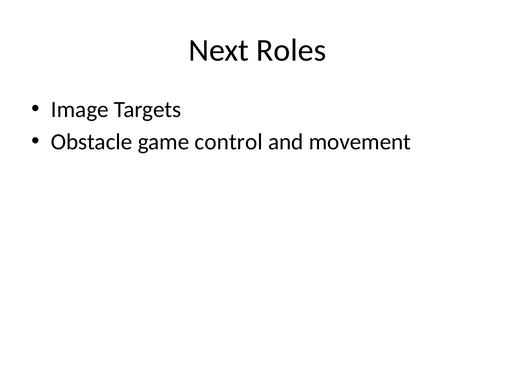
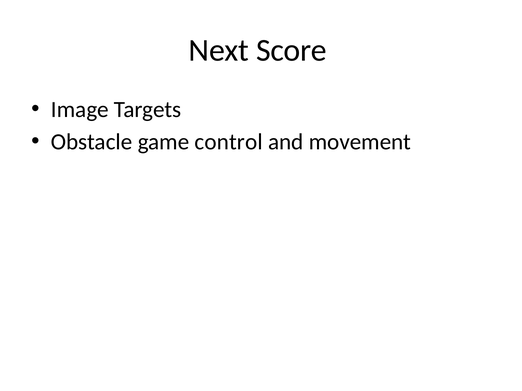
Roles: Roles -> Score (291, 51)
